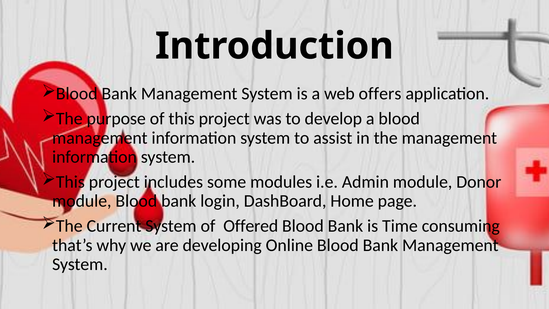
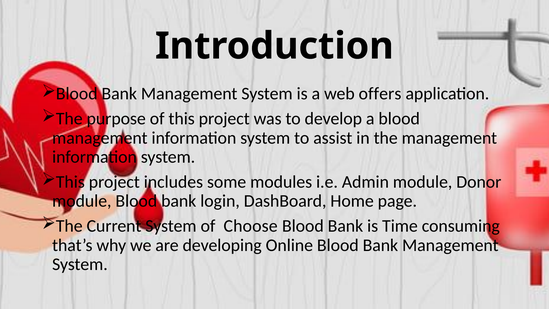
Offered: Offered -> Choose (251, 226)
